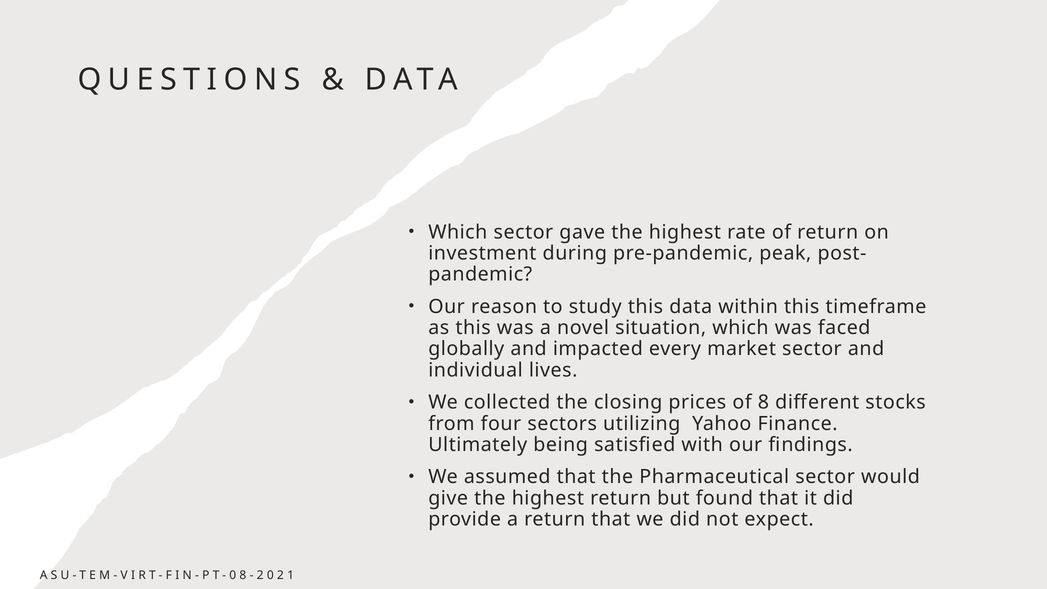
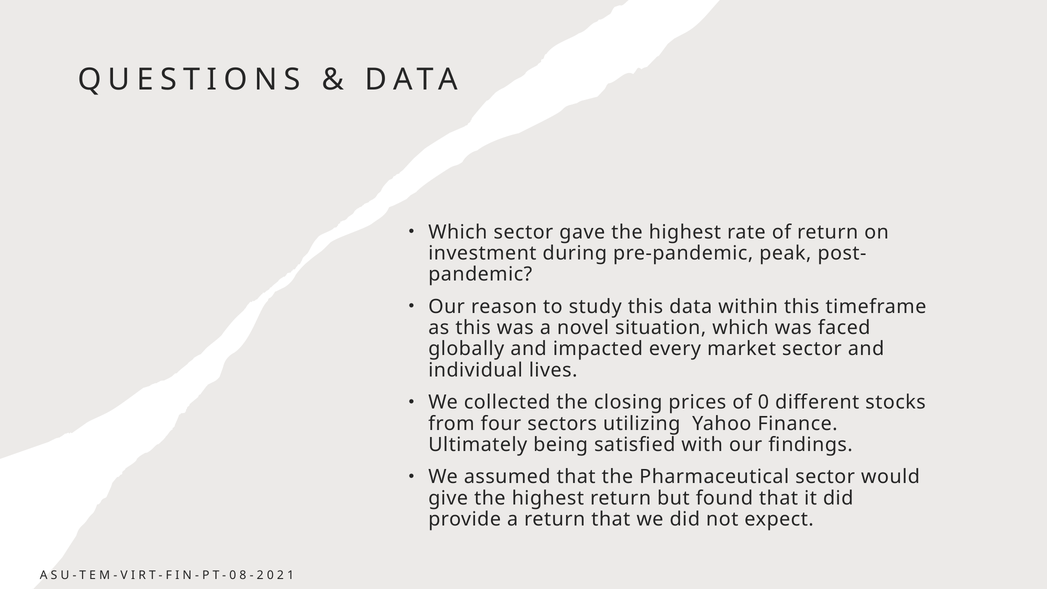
of 8: 8 -> 0 (763, 402)
